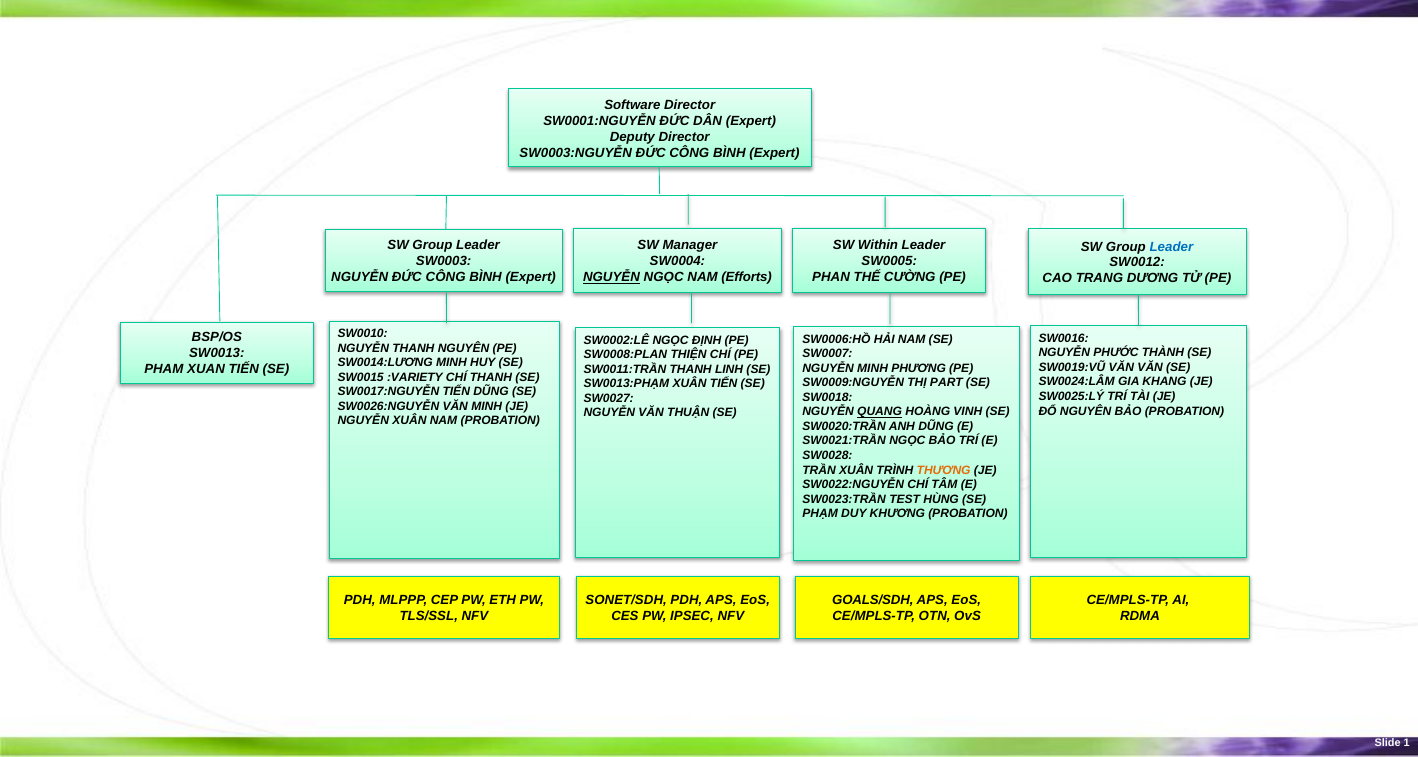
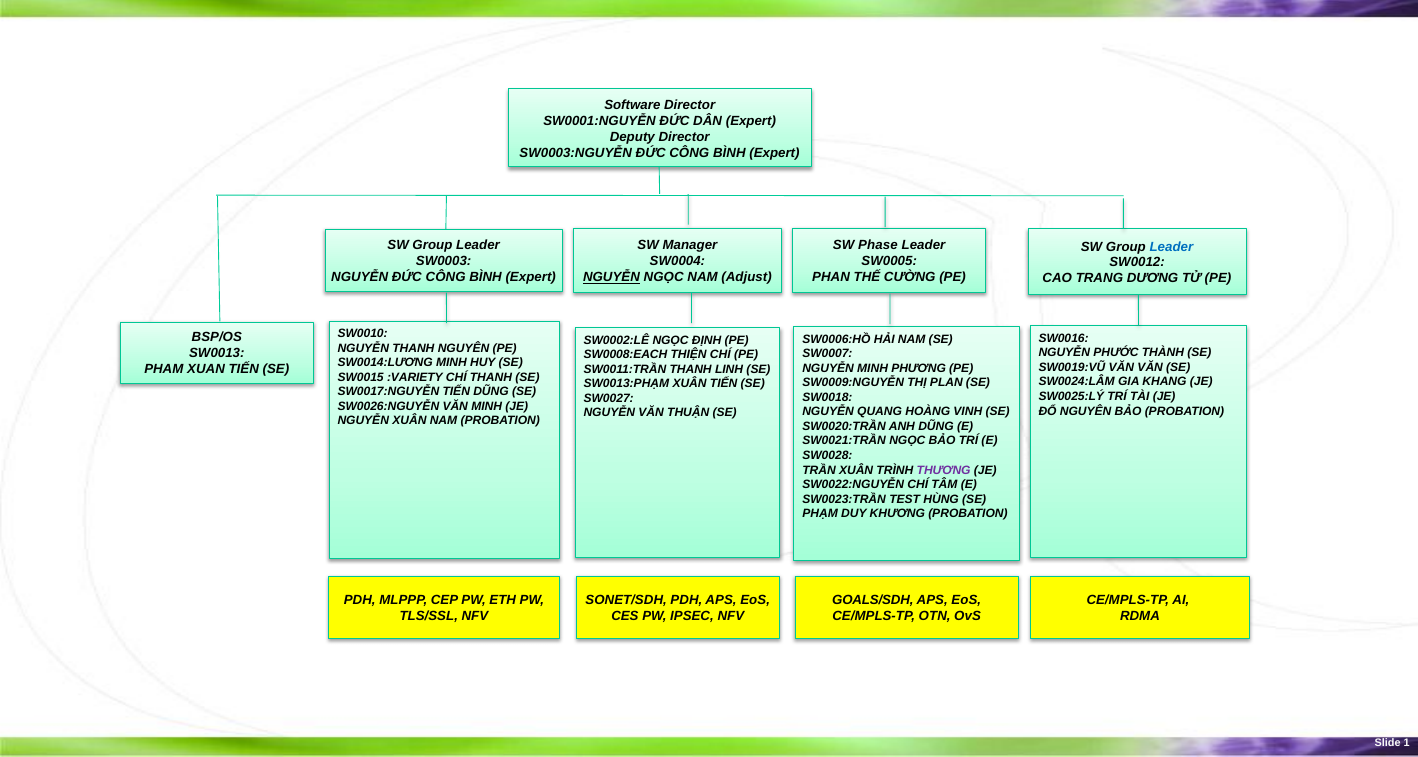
Within: Within -> Phase (878, 245)
Efforts: Efforts -> Adjust (747, 277)
SW0008:PLAN: SW0008:PLAN -> SW0008:EACH (625, 355)
PART: PART -> PLAN (946, 383)
QUANG underline: present -> none (880, 412)
THƯƠNG colour: orange -> purple (944, 470)
